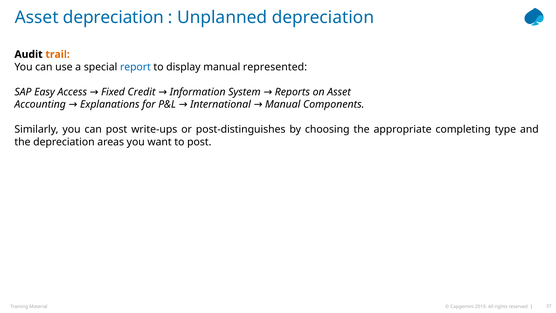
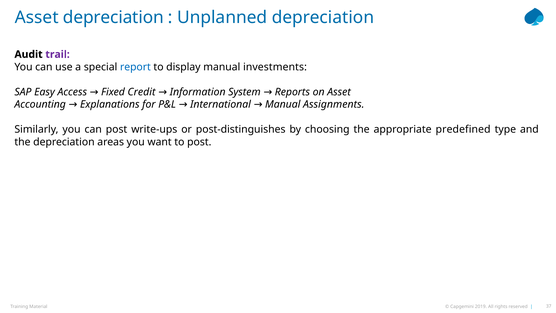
trail colour: orange -> purple (58, 54)
represented: represented -> investments (275, 67)
Components: Components -> Assignments (334, 104)
completing: completing -> predefined (463, 129)
